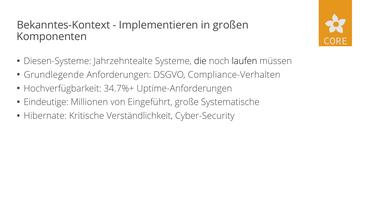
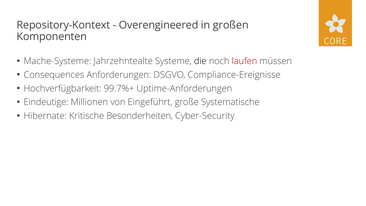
Bekanntes-Kontext: Bekanntes-Kontext -> Repository-Kontext (63, 25)
Implementieren: Implementieren -> Overengineered (159, 25)
Diesen-Systeme: Diesen-Systeme -> Mache-Systeme (57, 61)
laufen colour: black -> red (244, 61)
Grundlegende: Grundlegende -> Consequences (54, 75)
Compliance-Verhalten: Compliance-Verhalten -> Compliance-Ereignisse (234, 75)
34.7%+: 34.7%+ -> 99.7%+ (119, 88)
Verständlichkeit: Verständlichkeit -> Besonderheiten (140, 116)
